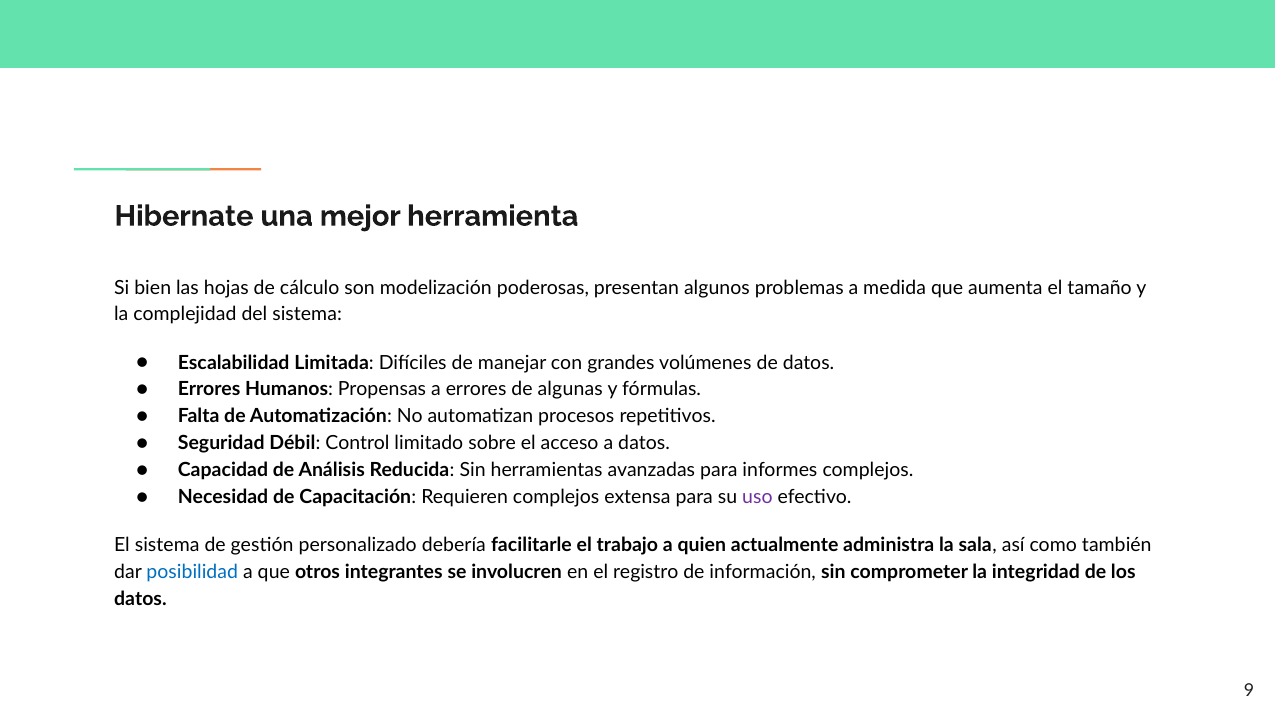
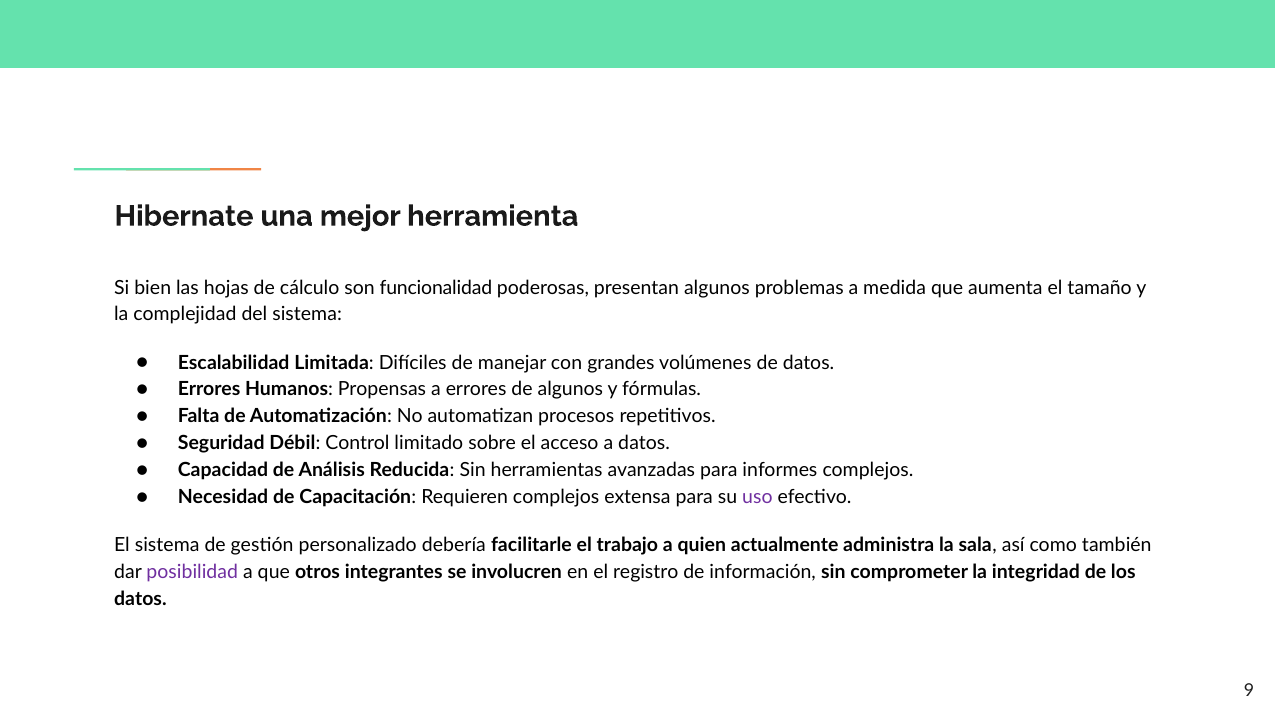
modelización: modelización -> funcionalidad (436, 288)
de algunas: algunas -> algunos (570, 390)
posibilidad colour: blue -> purple (192, 572)
